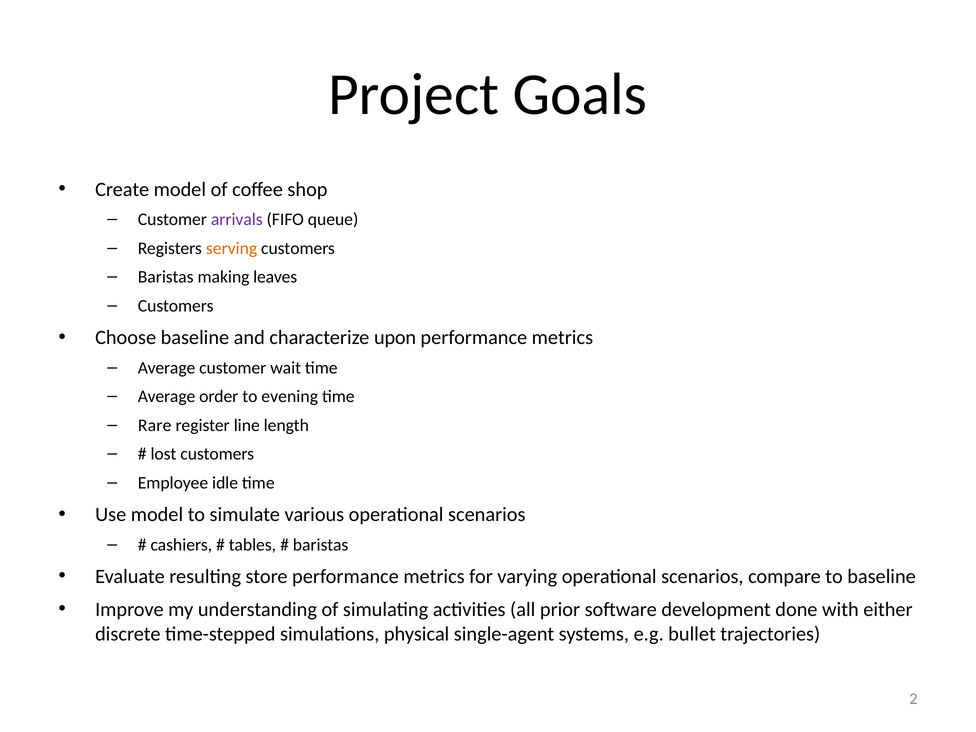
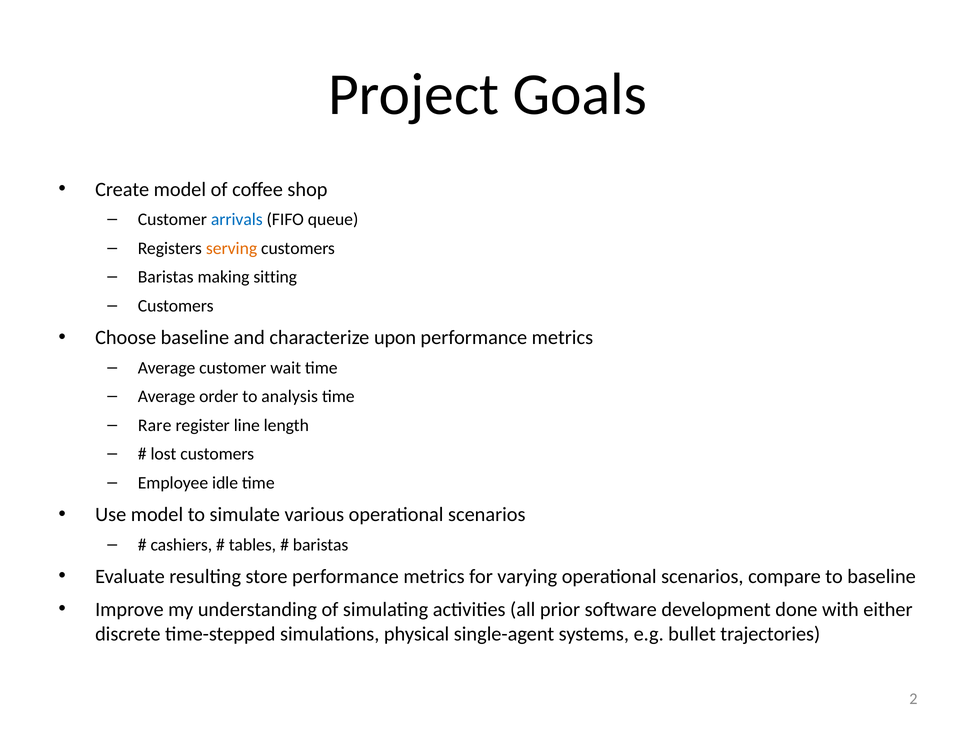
arrivals colour: purple -> blue (237, 220)
leaves: leaves -> sitting (275, 277)
evening: evening -> analysis (290, 396)
